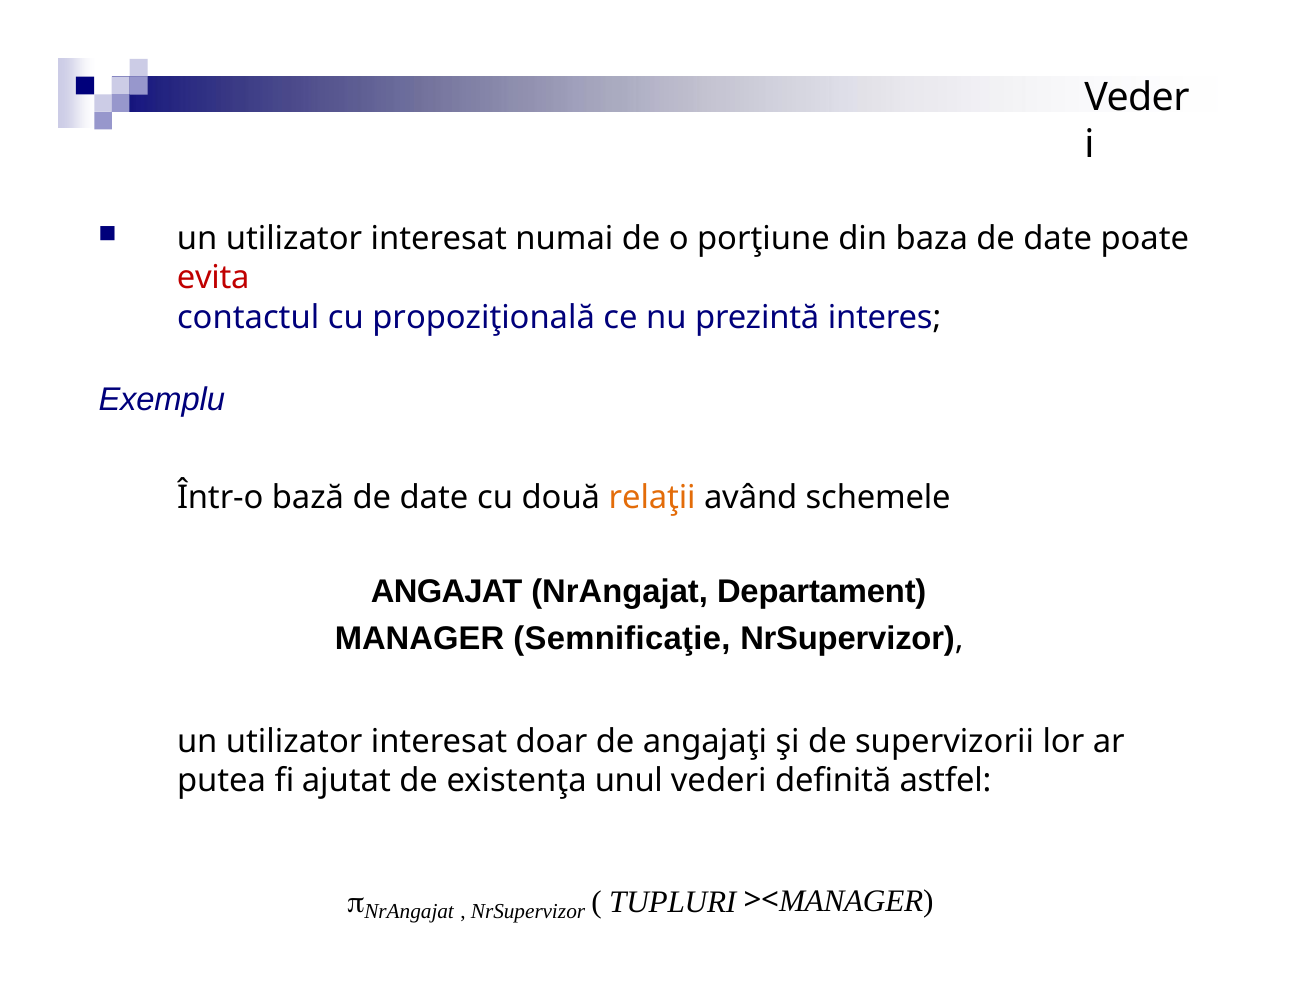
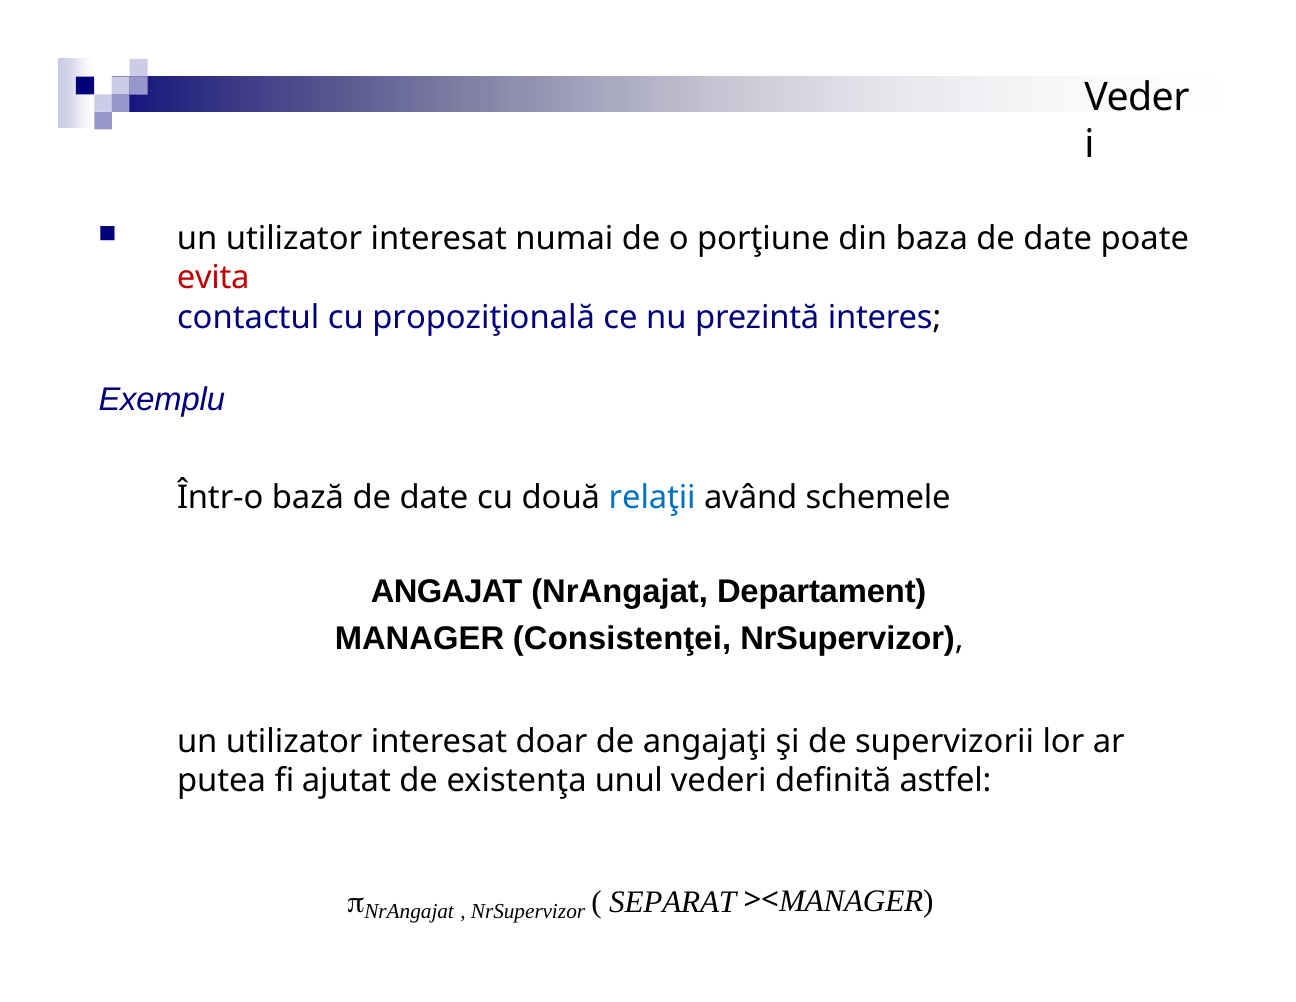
relaţii colour: orange -> blue (652, 497)
Semnificaţie: Semnificaţie -> Consistenţei (622, 638)
TUPLURI: TUPLURI -> SEPARAT (673, 901)
